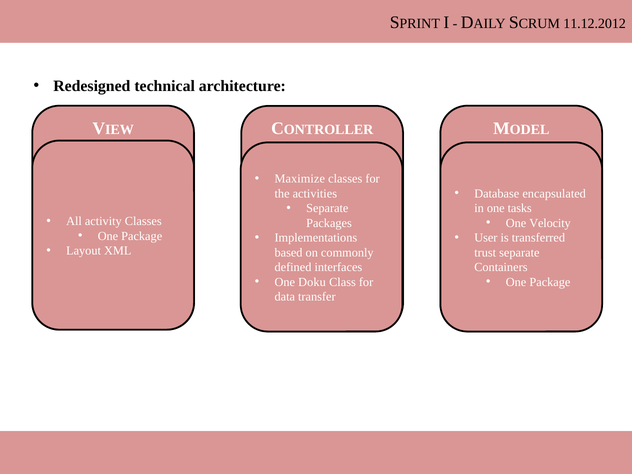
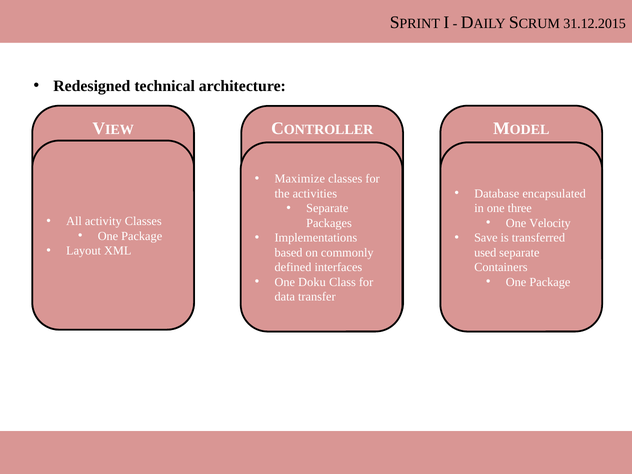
11.12.2012: 11.12.2012 -> 31.12.2015 (595, 24)
tasks: tasks -> three (520, 208)
User: User -> Save (486, 238)
trust: trust -> used (485, 253)
